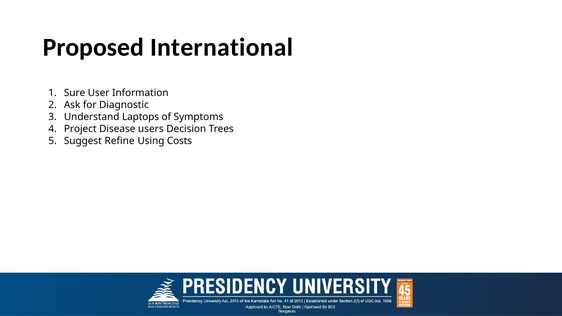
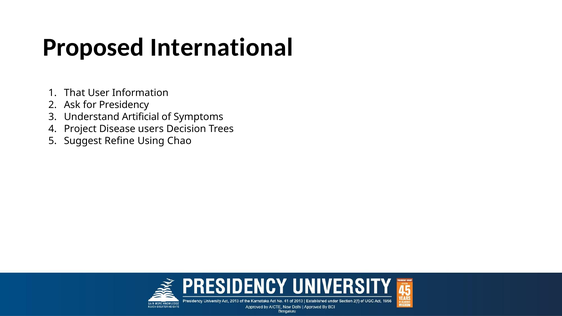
Sure: Sure -> That (75, 93)
Diagnostic: Diagnostic -> Presidency (124, 105)
Laptops: Laptops -> Artificial (141, 117)
Costs: Costs -> Chao (179, 141)
